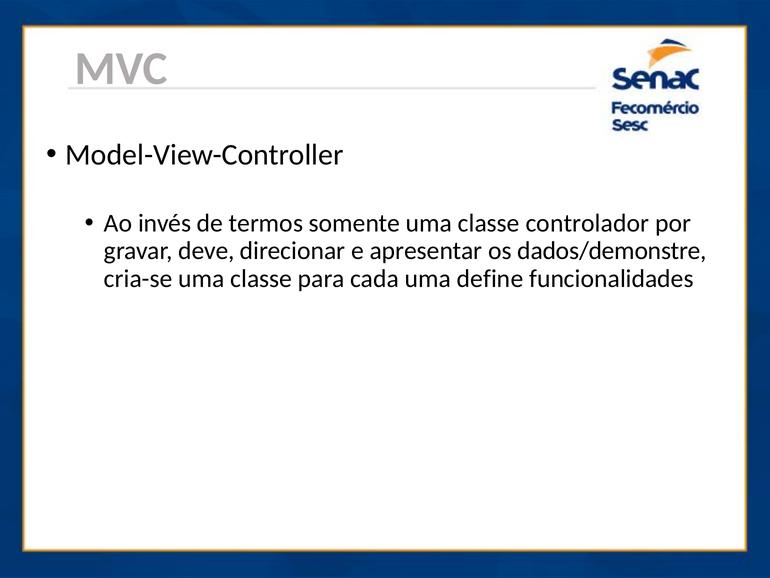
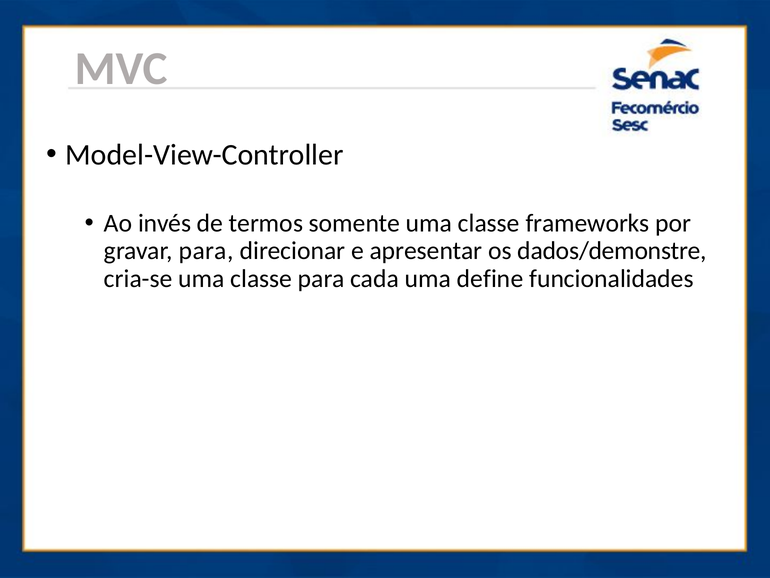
controlador: controlador -> frameworks (588, 223)
gravar deve: deve -> para (206, 251)
